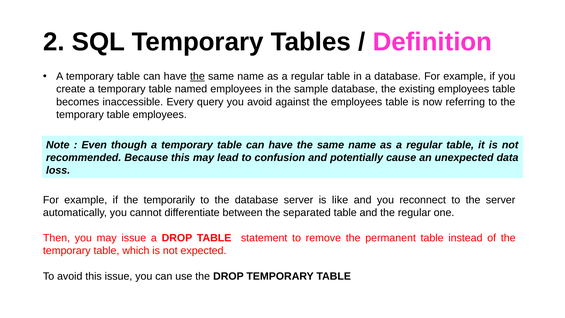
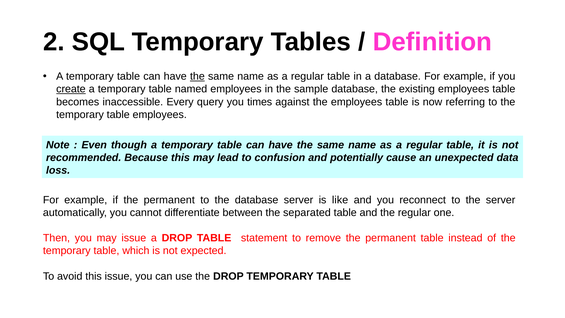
create underline: none -> present (71, 89)
you avoid: avoid -> times (260, 102)
if the temporarily: temporarily -> permanent (169, 200)
